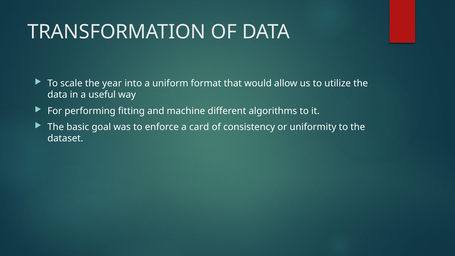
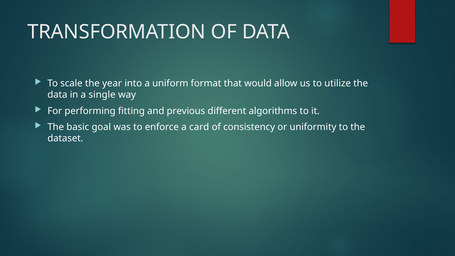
useful: useful -> single (102, 95)
machine: machine -> previous (186, 111)
